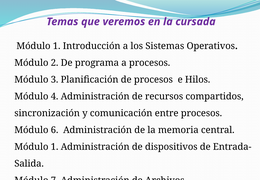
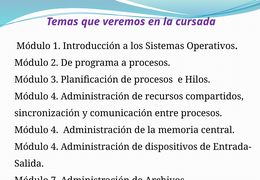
6: 6 -> 4 (55, 130)
1: 1 -> 4 (55, 147)
